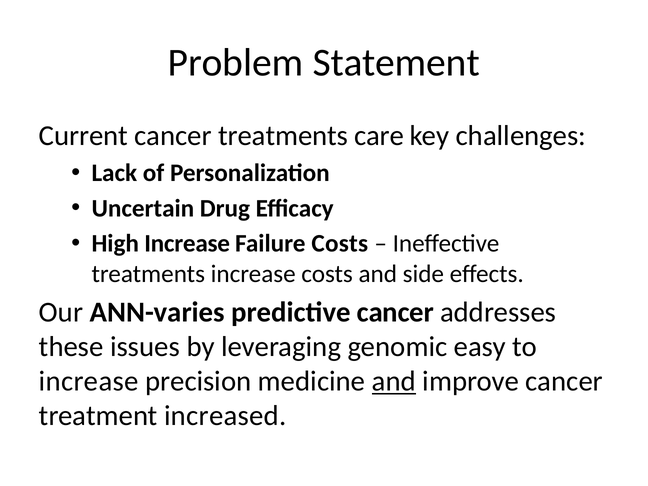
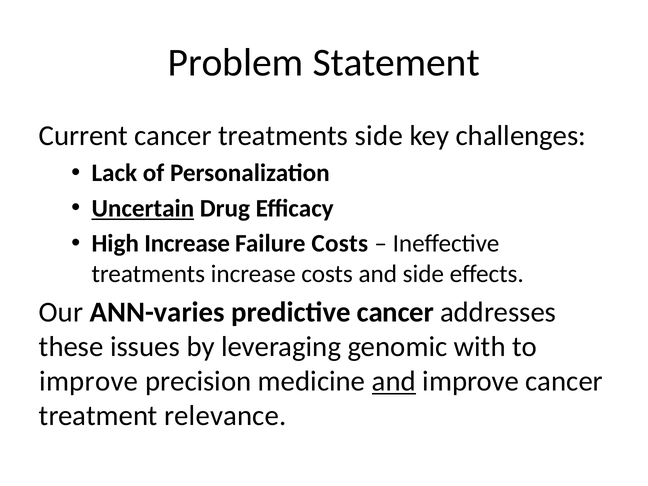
treatments care: care -> side (379, 136)
Uncertain underline: none -> present (143, 208)
easy: easy -> with (480, 347)
increase: increase -> improve (89, 381)
increased: increased -> relevance (225, 416)
